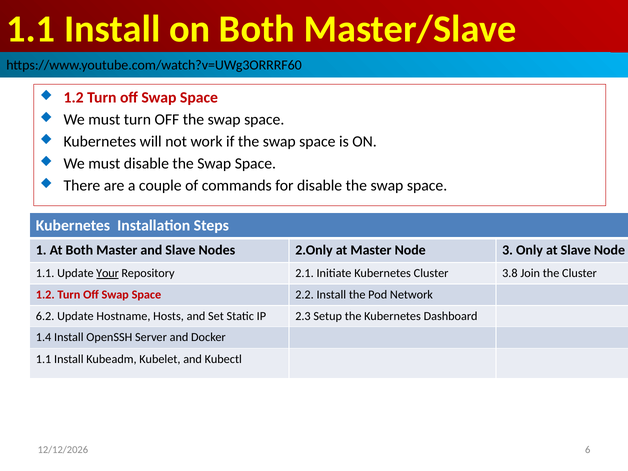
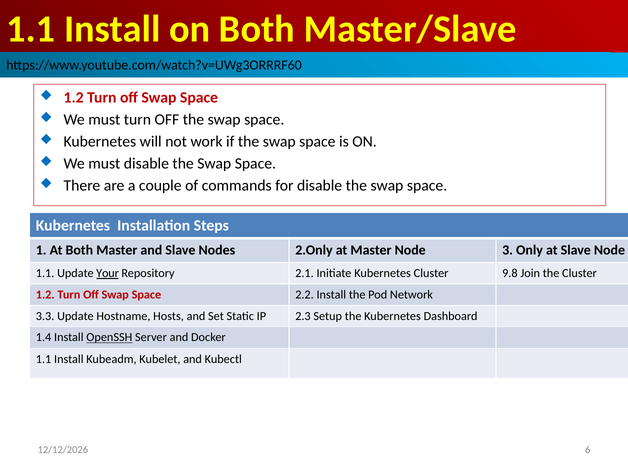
3.8: 3.8 -> 9.8 (510, 273)
6.2: 6.2 -> 3.3 (45, 316)
OpenSSH underline: none -> present (109, 337)
